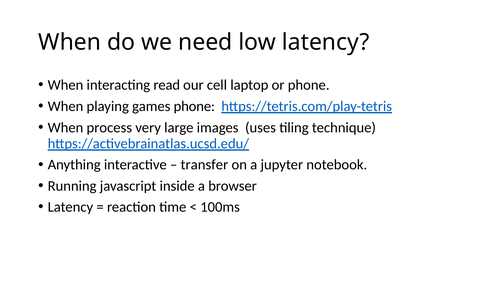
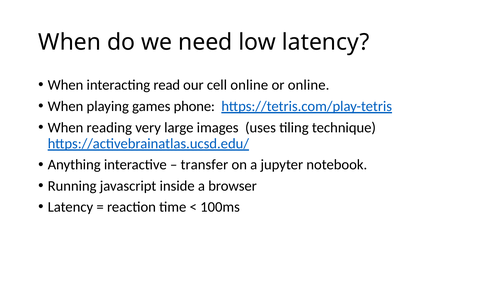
cell laptop: laptop -> online (249, 85)
or phone: phone -> online (309, 85)
process: process -> reading (109, 127)
